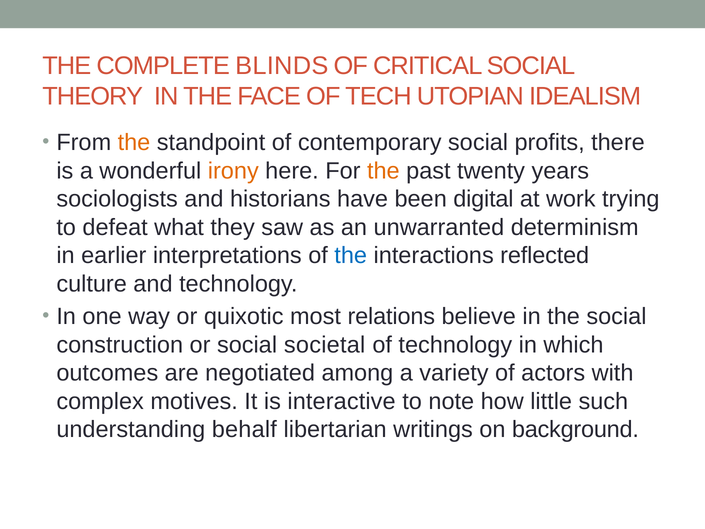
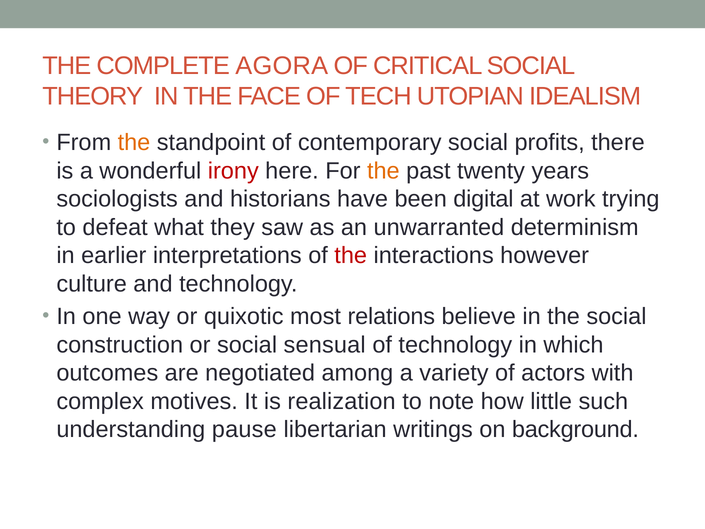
BLINDS: BLINDS -> AGORA (282, 66)
irony colour: orange -> red (233, 171)
the colour: blue -> red (351, 255)
reflected: reflected -> however (545, 255)
societal: societal -> sensual (325, 345)
interactive: interactive -> realization (342, 401)
behalf: behalf -> pause (244, 429)
